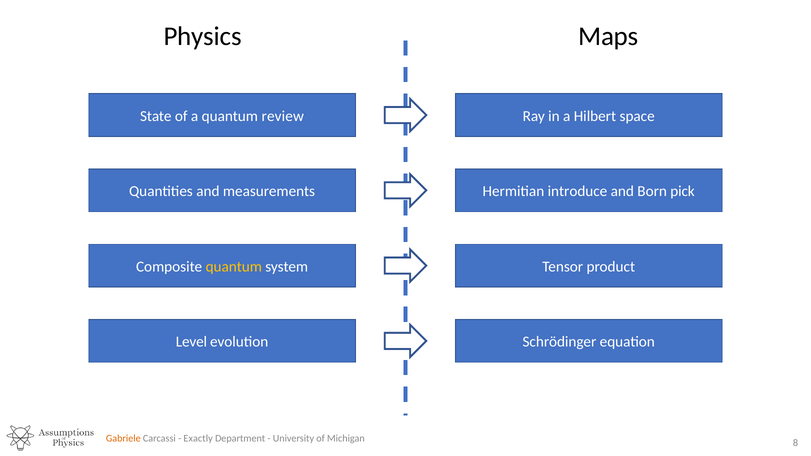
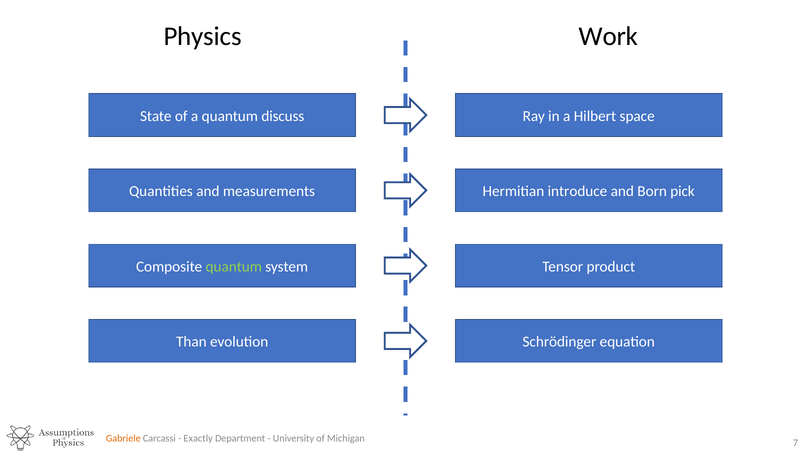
Maps: Maps -> Work (608, 36)
review: review -> discuss (283, 116)
quantum colour: yellow -> light green (234, 267)
Level: Level -> Than (191, 342)
8: 8 -> 7 (795, 443)
